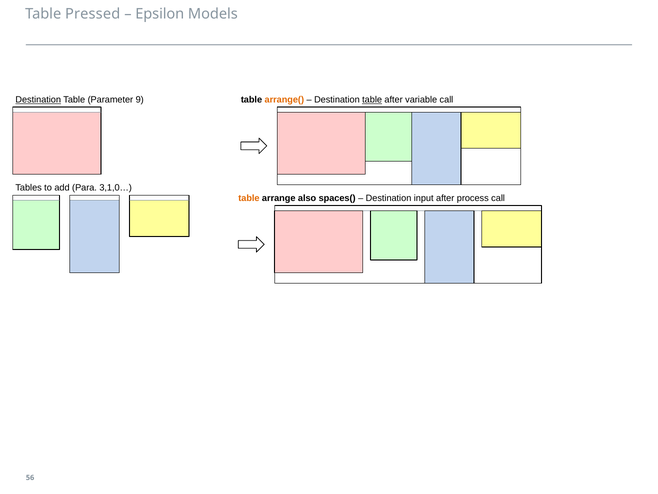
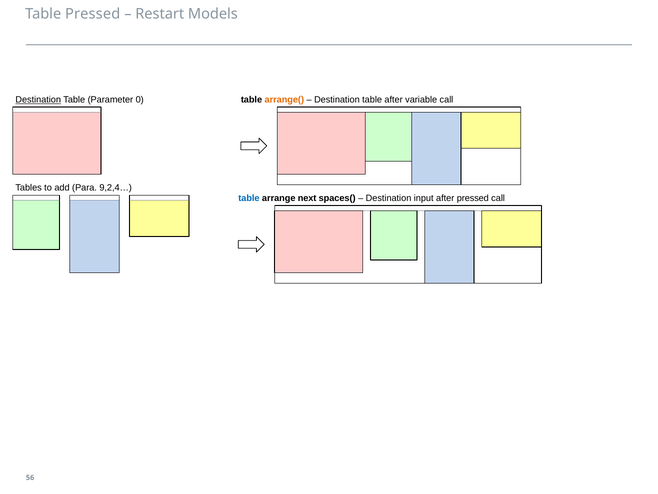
Epsilon: Epsilon -> Restart (160, 14)
9: 9 -> 0 (140, 100)
table underline: present -> none (372, 100)
3,1,0…: 3,1,0… -> 9,2,4… (116, 188)
table colour: orange -> blue (249, 198)
also: also -> next (307, 198)
after process: process -> pressed (473, 198)
